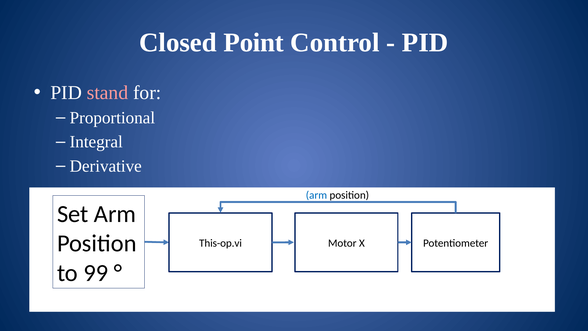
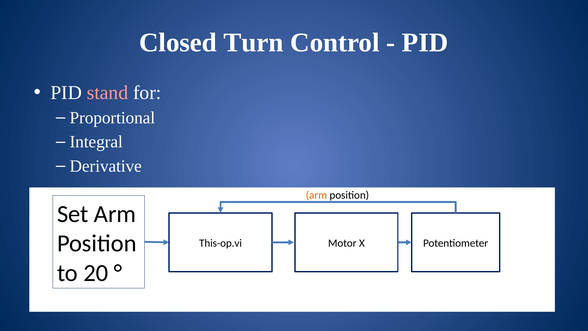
Point: Point -> Turn (254, 43)
arm colour: blue -> orange (316, 195)
99: 99 -> 20 (96, 273)
